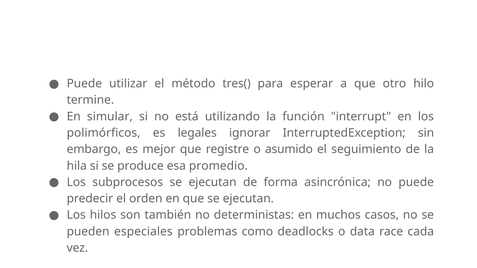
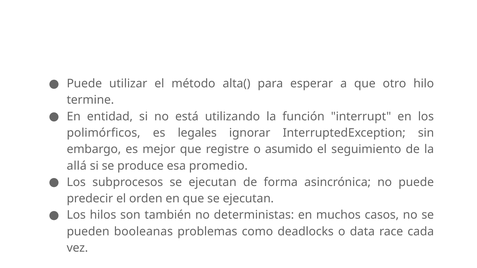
tres(: tres( -> alta( (237, 84)
simular: simular -> entidad (110, 117)
hila: hila -> allá (77, 166)
especiales: especiales -> booleanas (143, 232)
